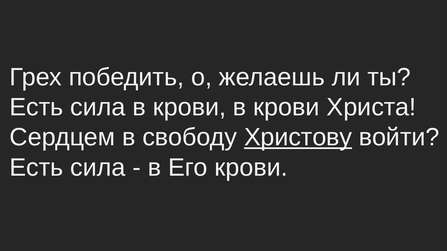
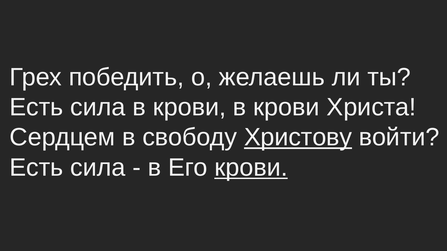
крови underline: none -> present (251, 168)
